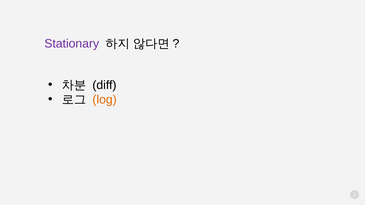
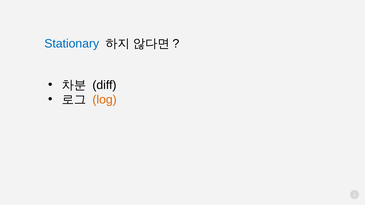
Stationary colour: purple -> blue (72, 44)
